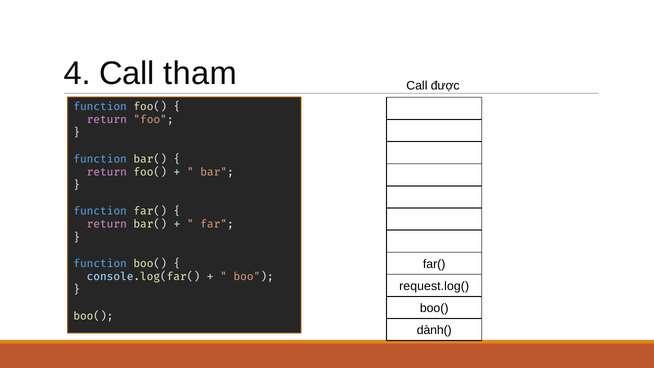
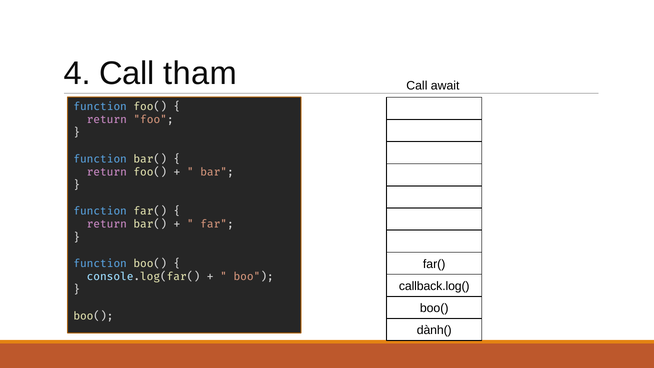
được: được -> await (445, 86)
request.log(: request.log( -> callback.log( (434, 286)
